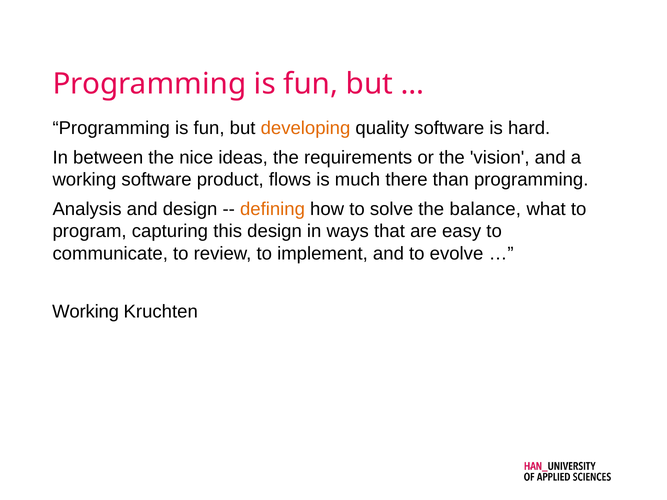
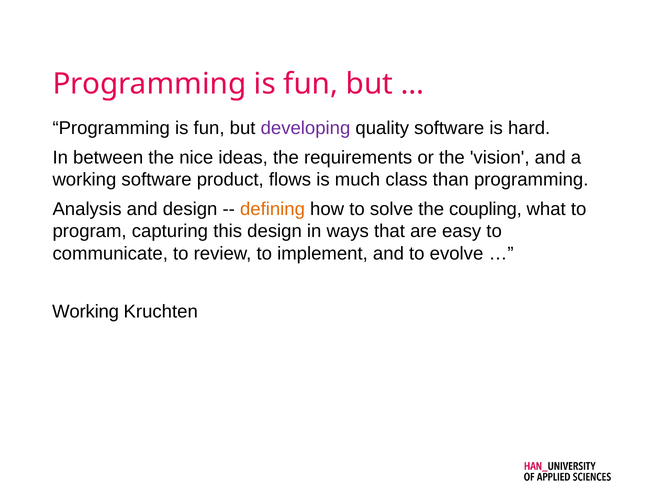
developing colour: orange -> purple (305, 128)
there: there -> class (407, 180)
balance: balance -> coupling (485, 209)
